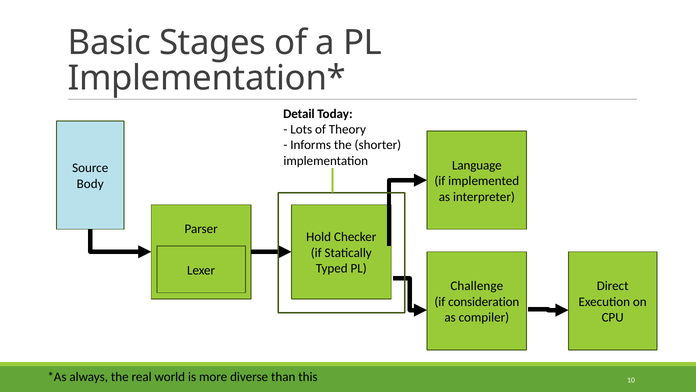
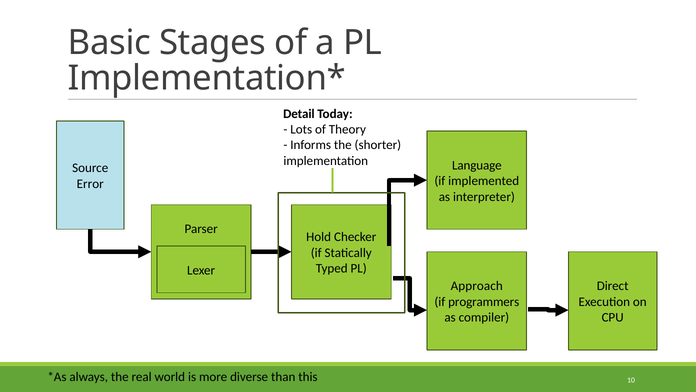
Body: Body -> Error (90, 184)
Challenge: Challenge -> Approach (477, 286)
consideration: consideration -> programmers (484, 301)
